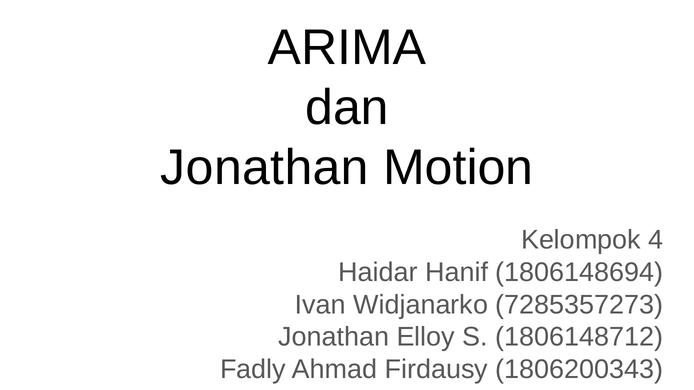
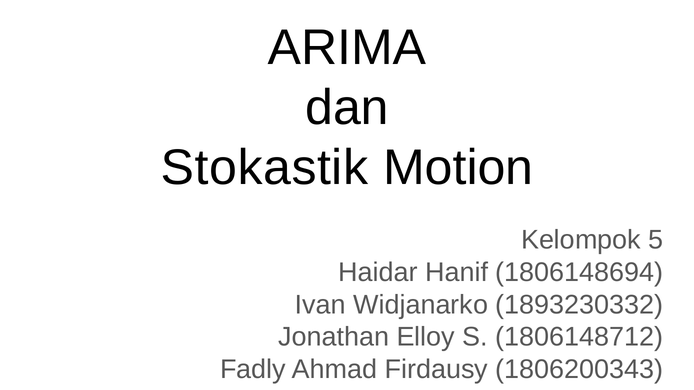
Jonathan: Jonathan -> Stokastik (265, 168)
4: 4 -> 5 (656, 240)
7285357273: 7285357273 -> 1893230332 (579, 305)
